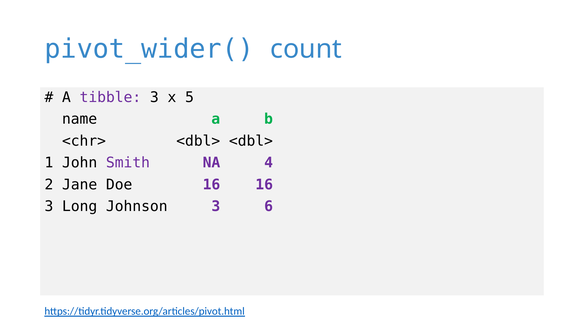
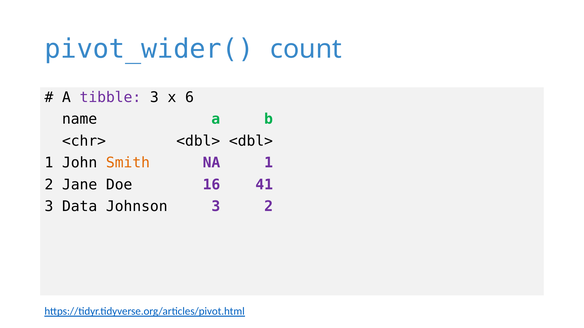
5: 5 -> 6 (189, 97)
Smith colour: purple -> orange (128, 163)
NA 4: 4 -> 1 (269, 163)
16 16: 16 -> 41 (264, 185)
Long: Long -> Data (80, 207)
3 6: 6 -> 2 (269, 207)
